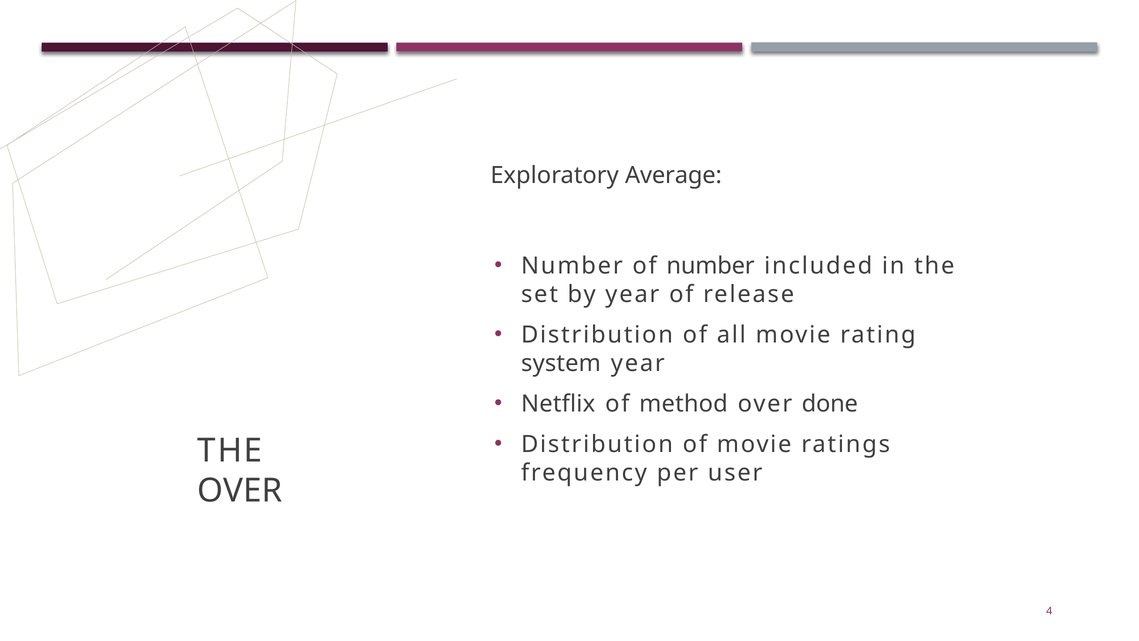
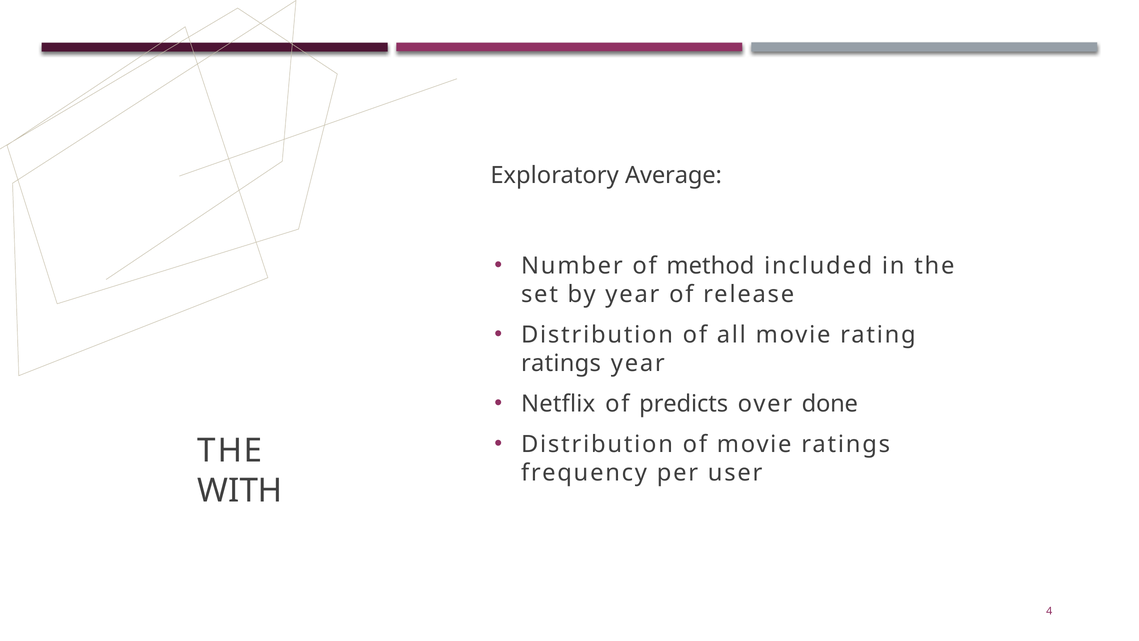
of number: number -> method (710, 266)
system: system -> ratings (561, 363)
method: method -> predicts (684, 404)
OVER: OVER -> WITH (240, 491)
